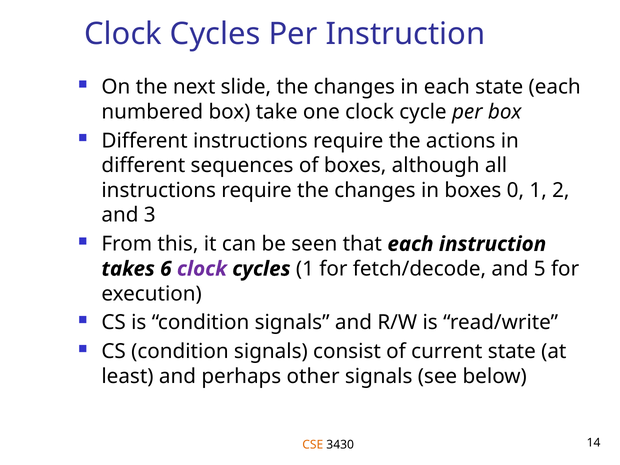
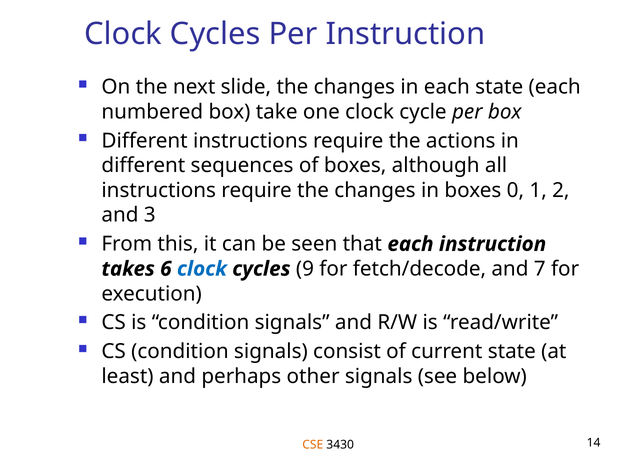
clock colour: purple -> blue (202, 269)
cycles 1: 1 -> 9 (305, 269)
5: 5 -> 7 (540, 269)
